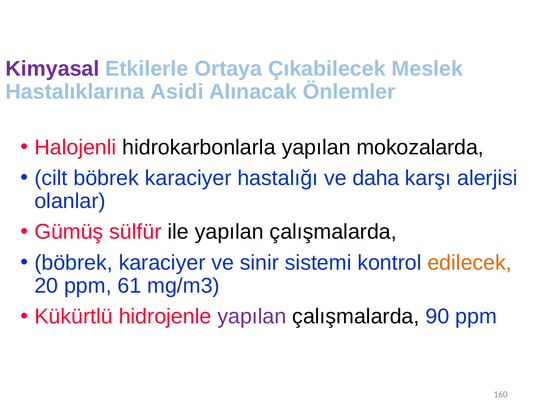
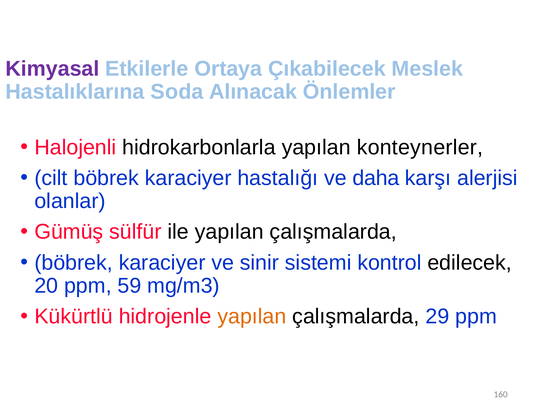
Asidi: Asidi -> Soda (177, 92)
mokozalarda: mokozalarda -> konteynerler (420, 147)
edilecek colour: orange -> black (470, 263)
61: 61 -> 59 (129, 286)
yapılan colour: purple -> orange (252, 317)
90: 90 -> 29 (438, 317)
